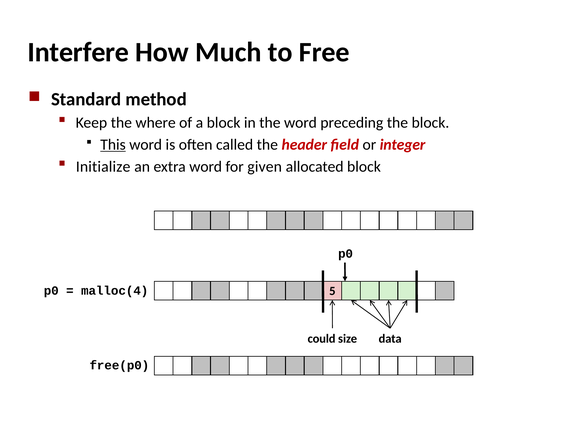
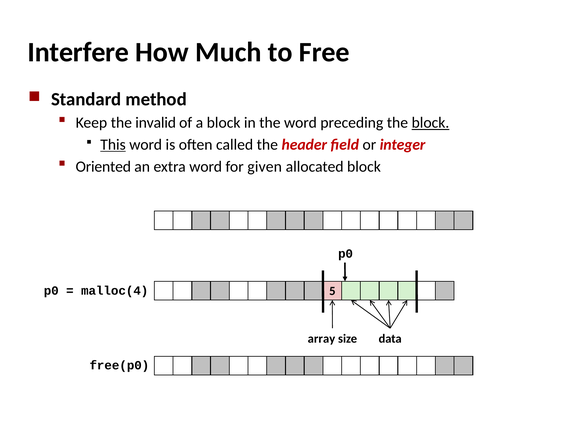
where: where -> invalid (156, 123)
block underline: none -> present (430, 123)
Initialize: Initialize -> Oriented (103, 166)
could: could -> array (321, 338)
